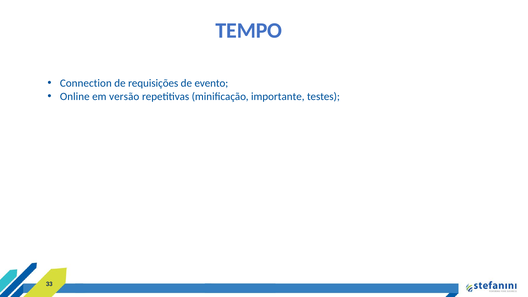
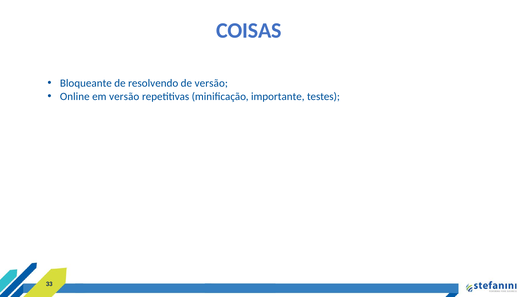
TEMPO: TEMPO -> COISAS (249, 30)
Connection: Connection -> Bloqueante (86, 83)
requisições: requisições -> resolvendo (153, 83)
de evento: evento -> versão (211, 83)
